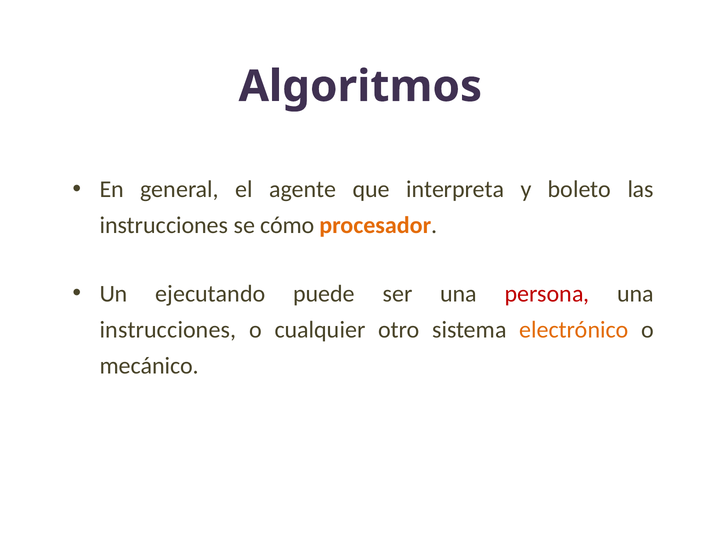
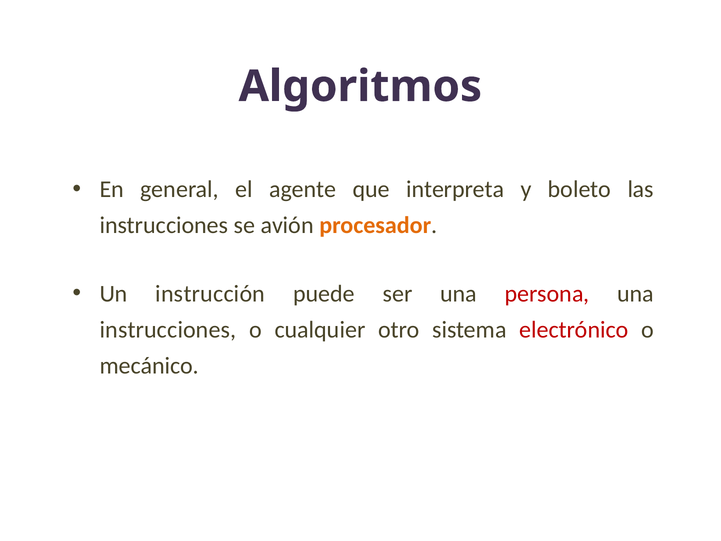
cómo: cómo -> avión (287, 225)
ejecutando: ejecutando -> instrucción (210, 294)
electrónico colour: orange -> red (574, 330)
